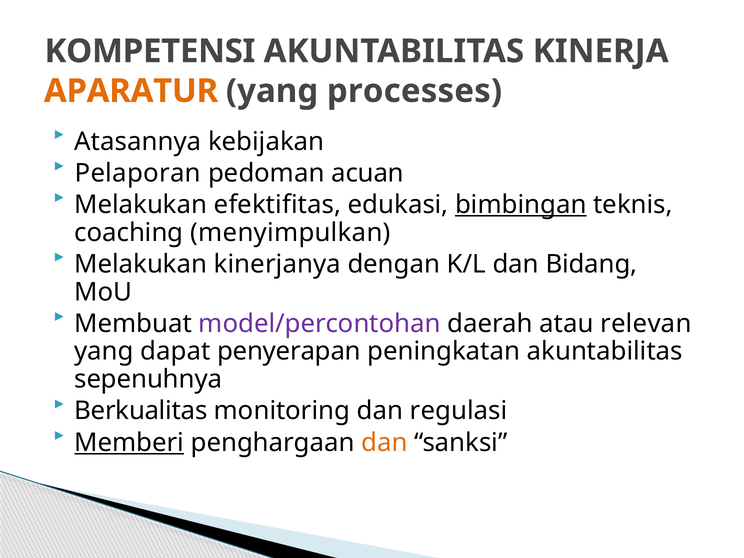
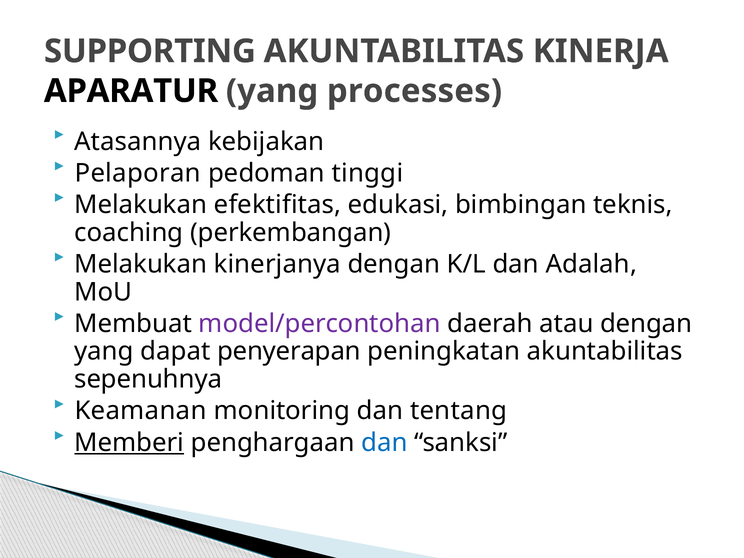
KOMPETENSI: KOMPETENSI -> SUPPORTING (150, 51)
APARATUR colour: orange -> black (131, 91)
acuan: acuan -> tinggi (367, 173)
bimbingan underline: present -> none (521, 205)
menyimpulkan: menyimpulkan -> perkembangan (291, 233)
Bidang: Bidang -> Adalah (591, 264)
atau relevan: relevan -> dengan (646, 324)
Berkualitas: Berkualitas -> Keamanan (141, 411)
regulasi: regulasi -> tentang (459, 411)
dan colour: orange -> blue (384, 443)
